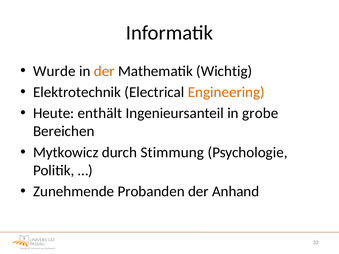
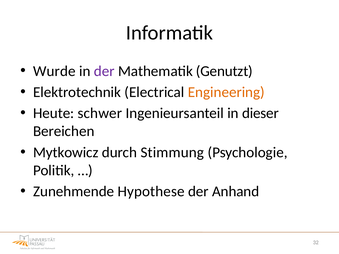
der colour: orange -> purple (104, 71)
Wichtig: Wichtig -> Genutzt (224, 71)
enthält: enthält -> schwer (100, 113)
grobe: grobe -> dieser (260, 113)
Probanden: Probanden -> Hypothese (151, 192)
